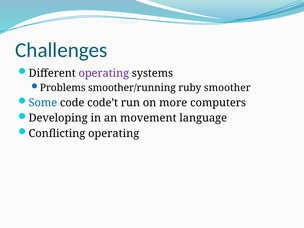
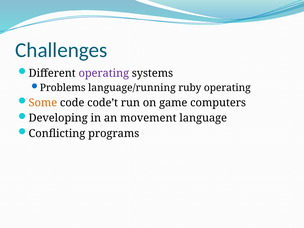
smoother/running: smoother/running -> language/running (132, 88)
ruby smoother: smoother -> operating (227, 88)
Some colour: blue -> orange (43, 103)
more: more -> game (173, 103)
Conflicting operating: operating -> programs (114, 133)
